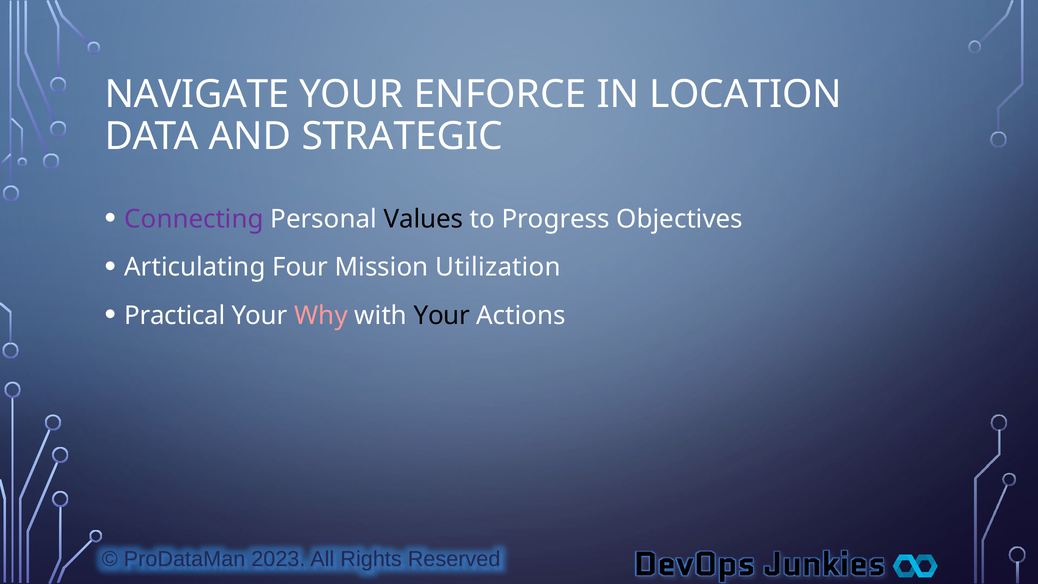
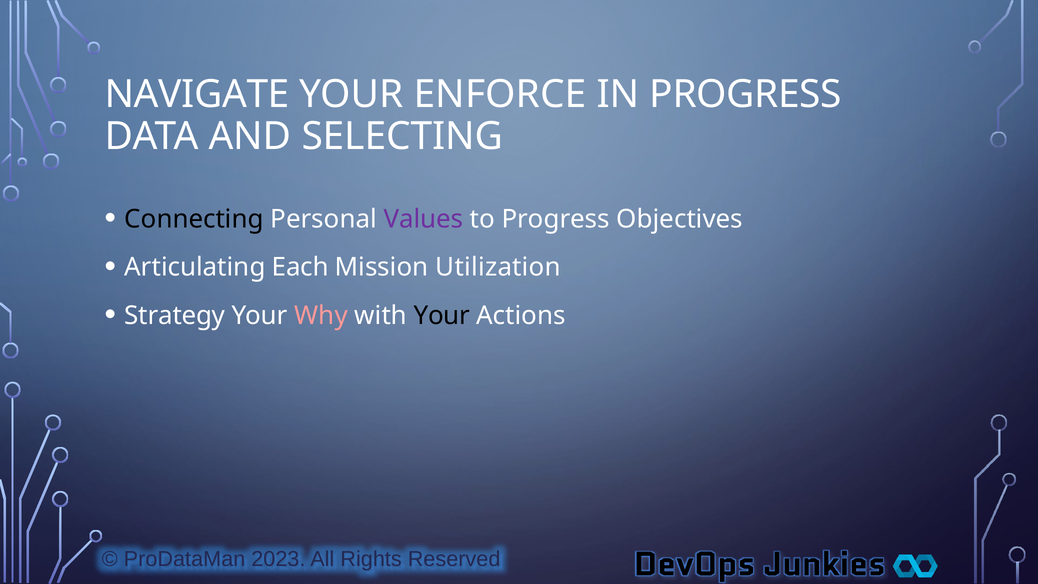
IN LOCATION: LOCATION -> PROGRESS (746, 94)
STRATEGIC: STRATEGIC -> SELECTING (402, 136)
Connecting colour: purple -> black (194, 219)
Values colour: black -> purple (423, 219)
Four: Four -> Each (300, 267)
Practical: Practical -> Strategy (175, 315)
